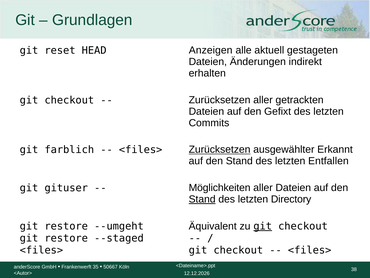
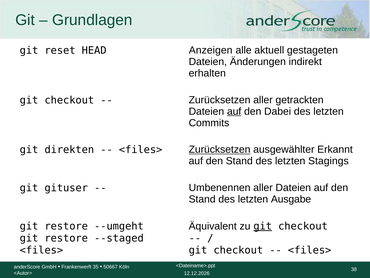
auf underline: none -> present (234, 111)
Gefixt: Gefixt -> Dabei (278, 111)
farblich: farblich -> direkten (69, 150)
Entfallen: Entfallen -> Stagings (328, 161)
Möglichkeiten: Möglichkeiten -> Umbenennen (220, 187)
Stand underline: present -> none (202, 199)
Directory: Directory -> Ausgabe (291, 199)
